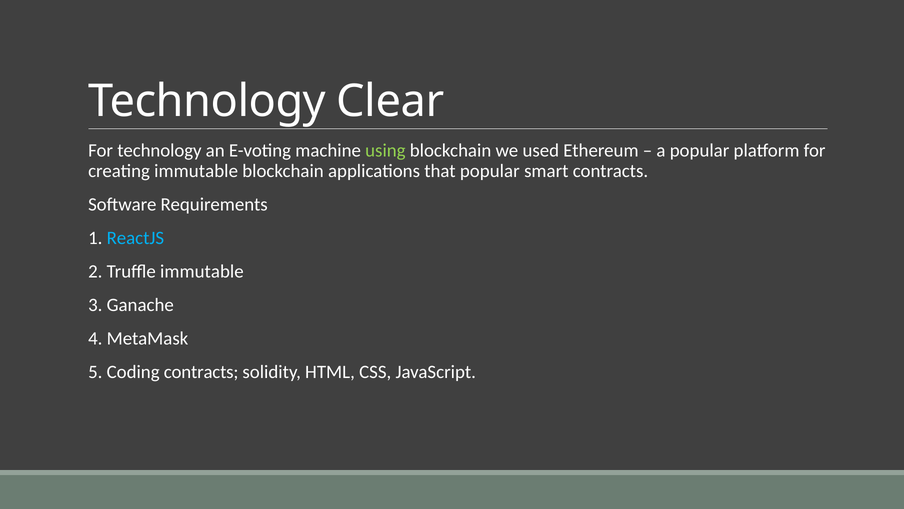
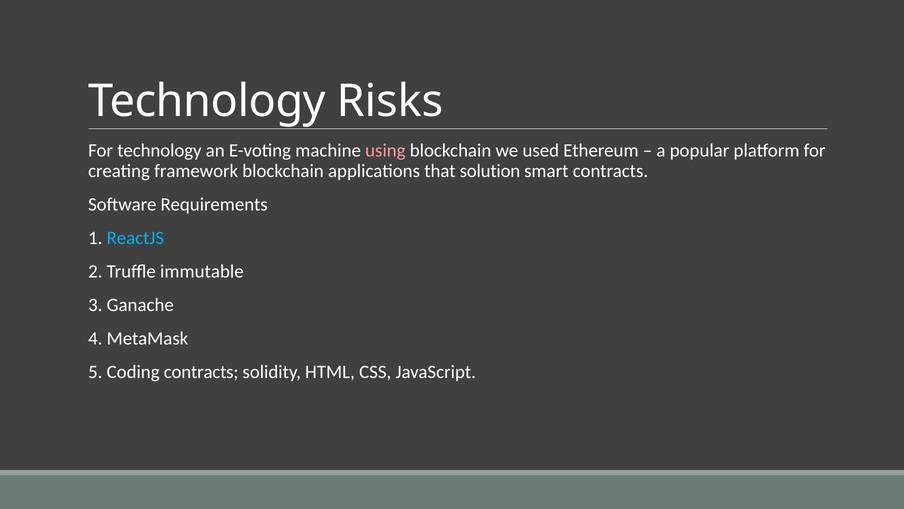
Clear: Clear -> Risks (390, 101)
using colour: light green -> pink (385, 150)
creating immutable: immutable -> framework (196, 171)
that popular: popular -> solution (490, 171)
